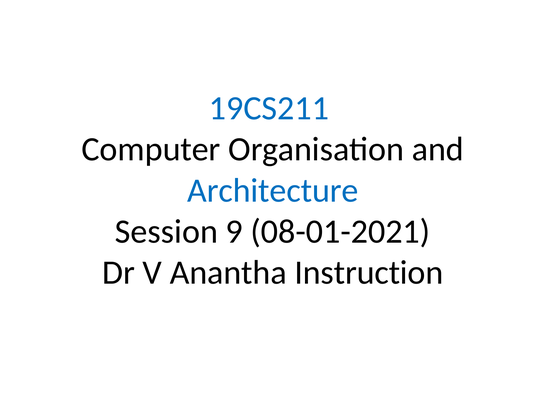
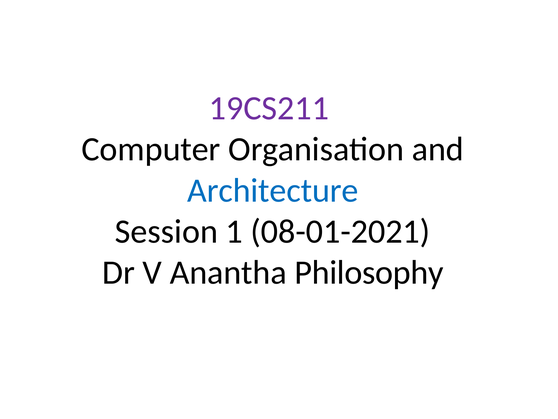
19CS211 colour: blue -> purple (269, 108)
9: 9 -> 1 (234, 231)
Instruction: Instruction -> Philosophy (369, 272)
